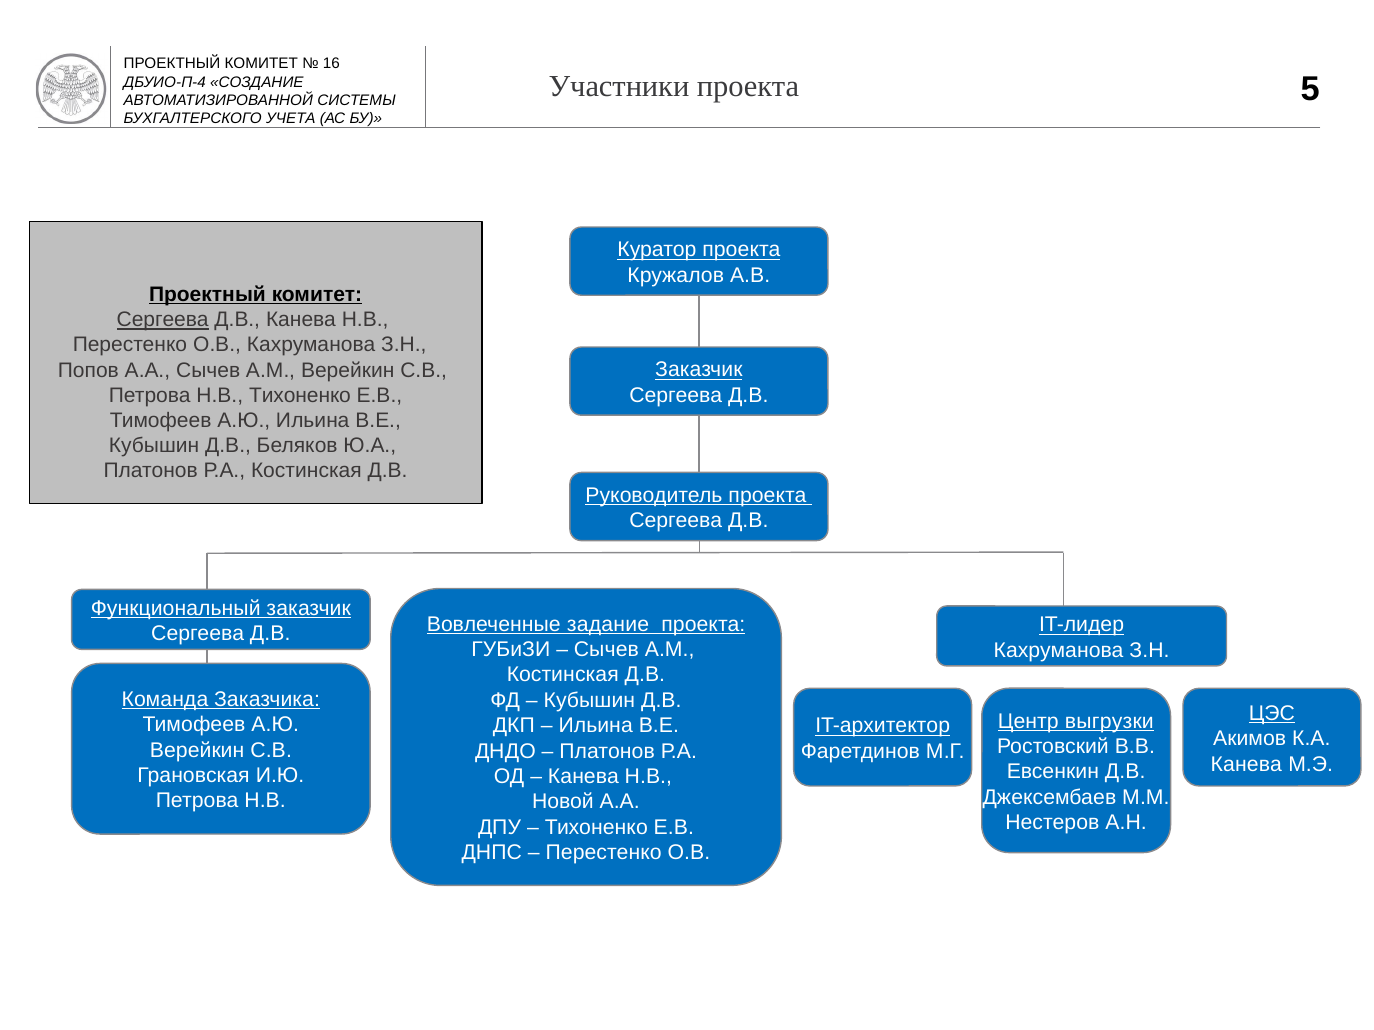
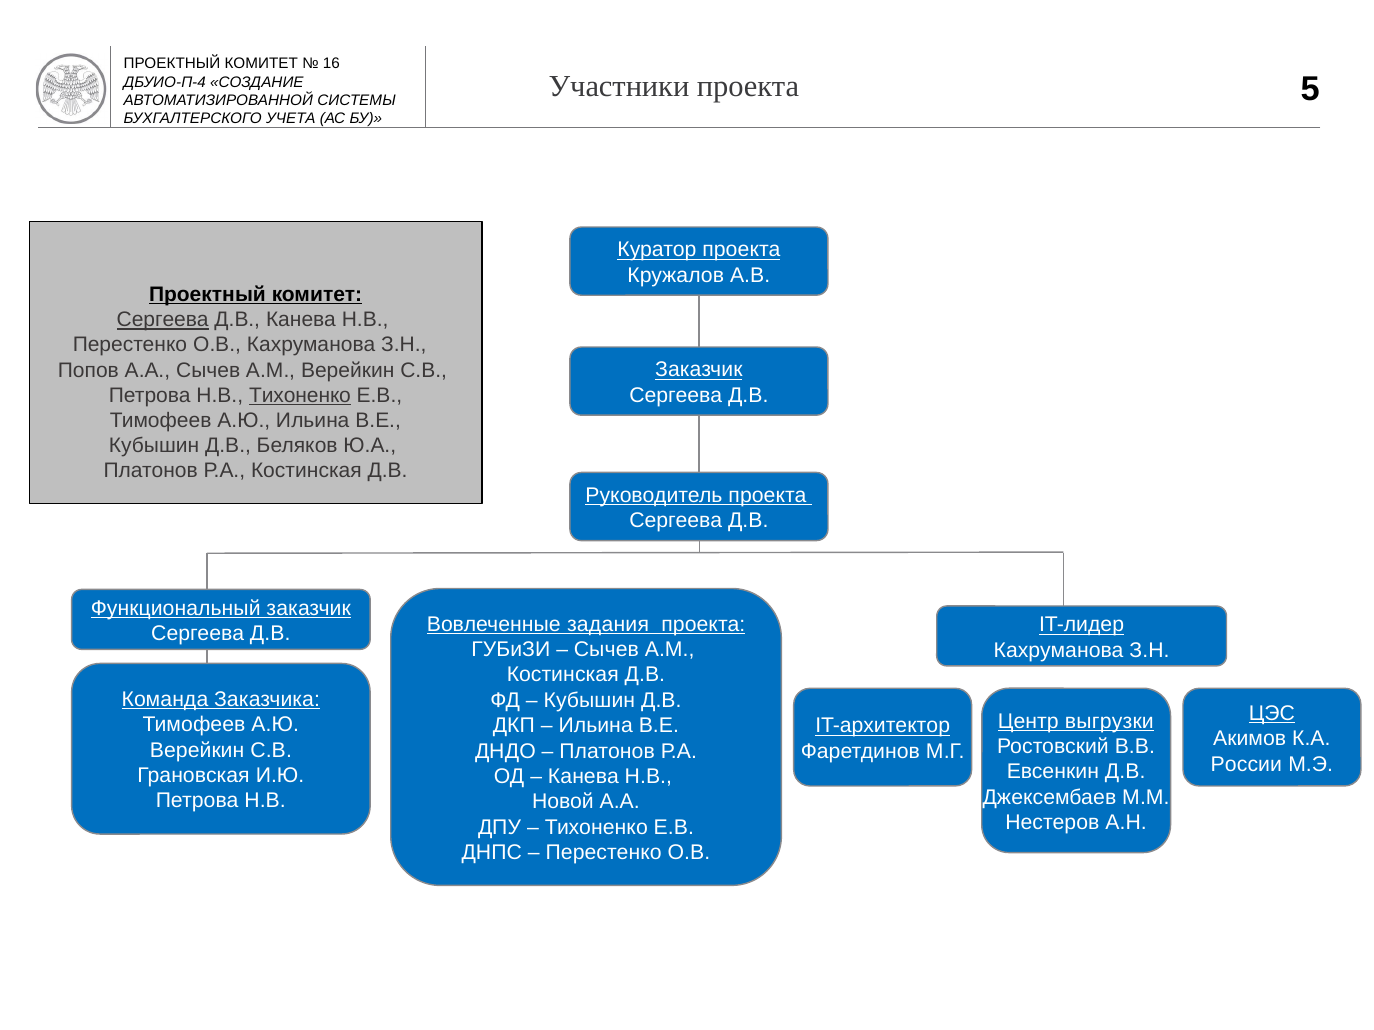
Тихоненко underline: none -> present (300, 396)
задание: задание -> задания (608, 624)
Канева: Канева -> России (1246, 764)
